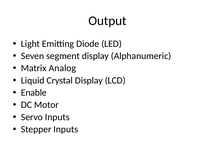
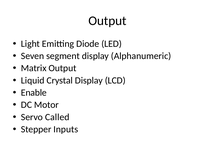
Matrix Analog: Analog -> Output (63, 68)
Servo Inputs: Inputs -> Called (57, 117)
